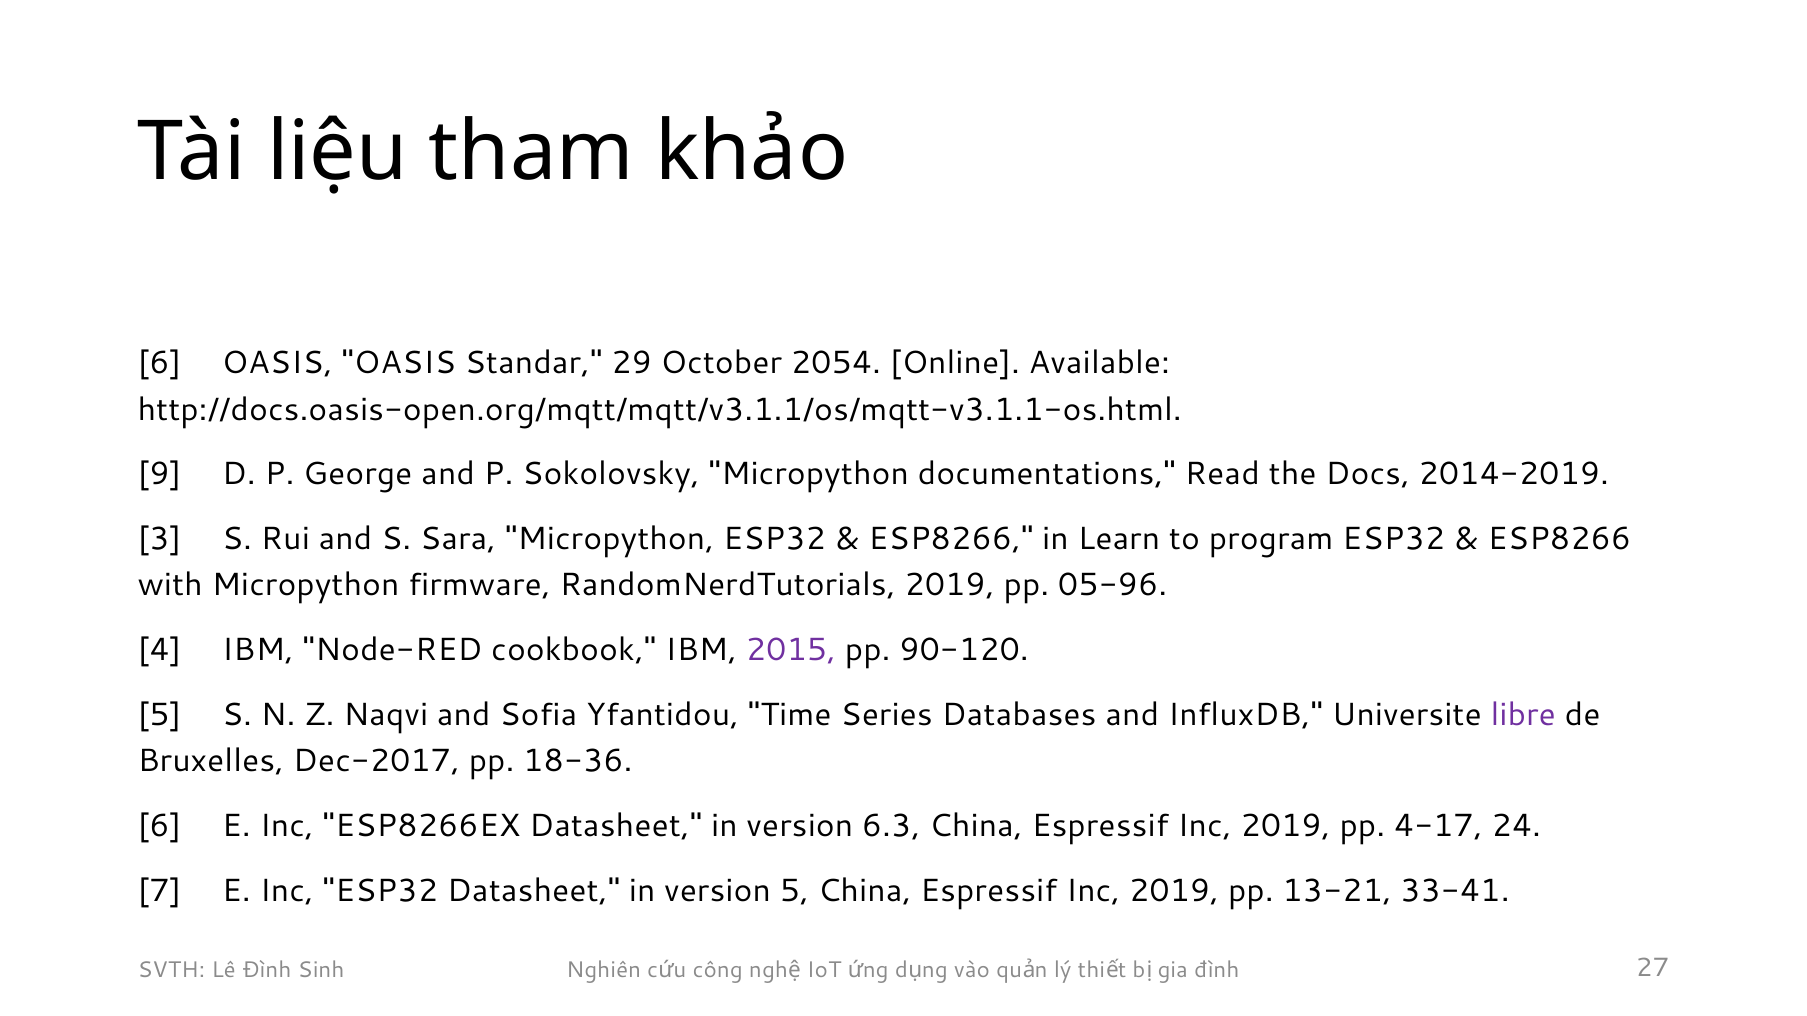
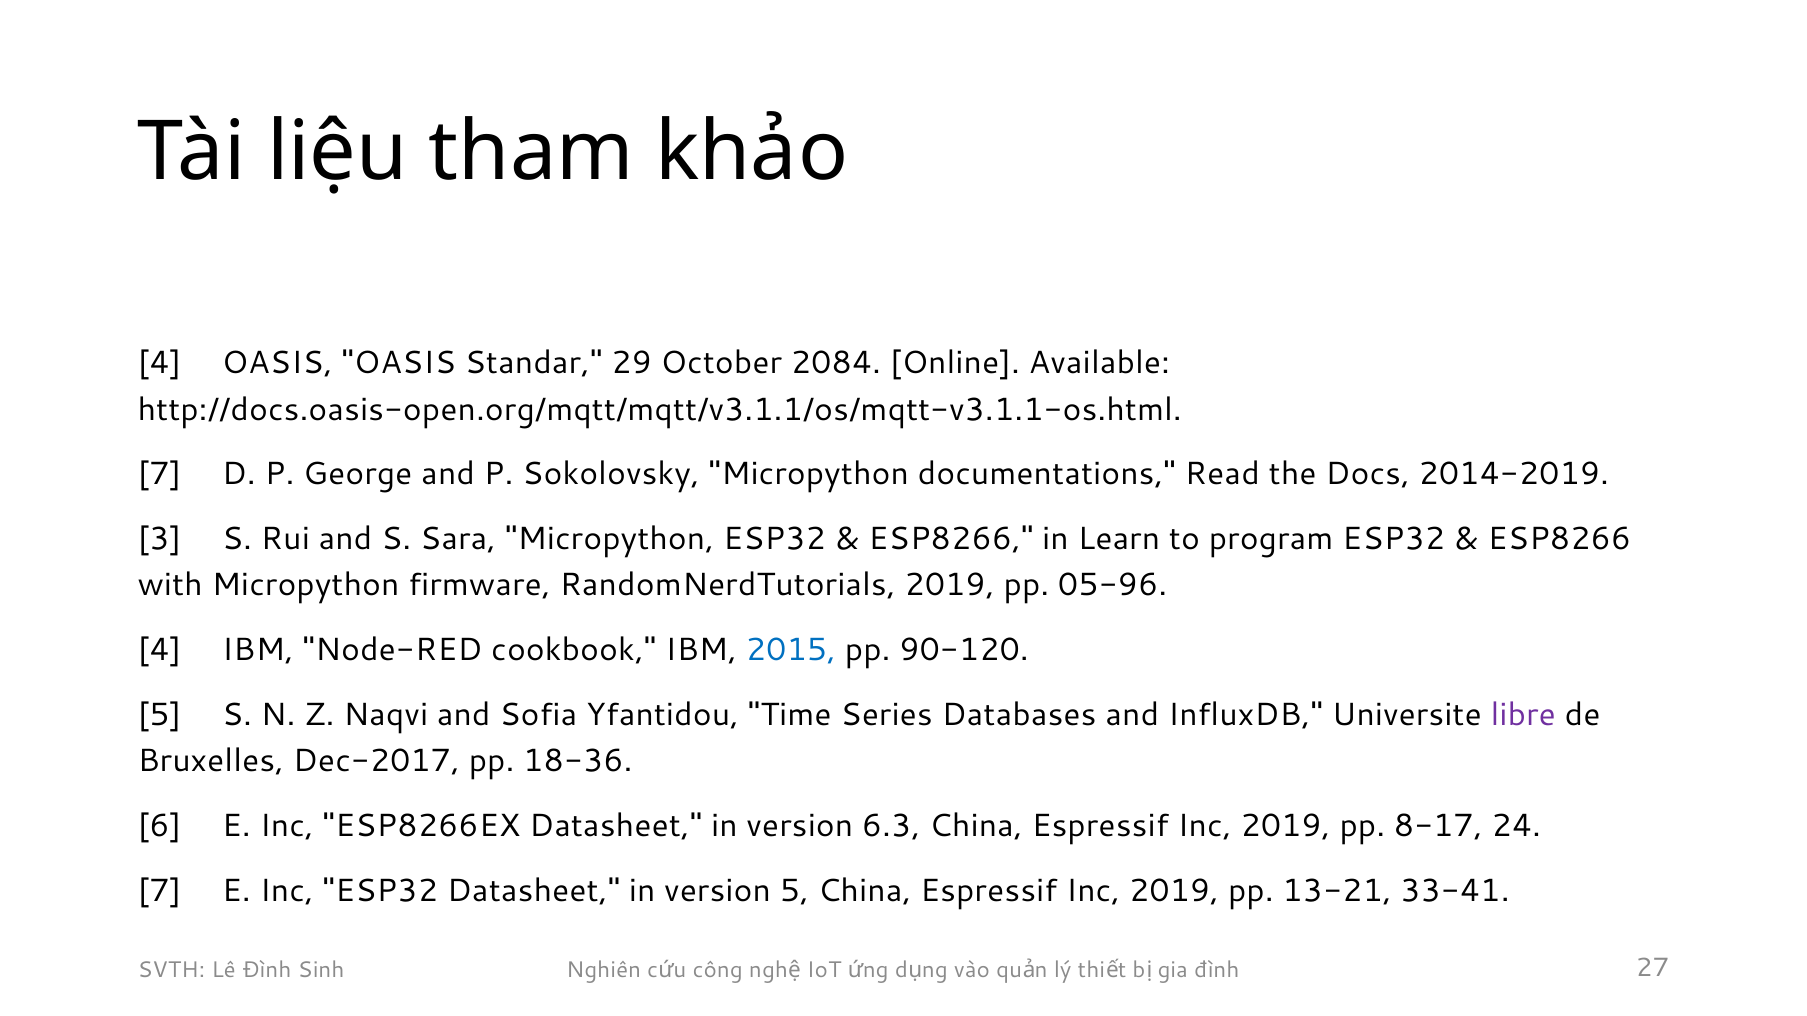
6: 6 -> 4 (160, 364)
2054: 2054 -> 2084 (836, 364)
9: 9 -> 7 (160, 475)
2015 colour: purple -> blue (791, 651)
4-17: 4-17 -> 8-17 (1438, 827)
